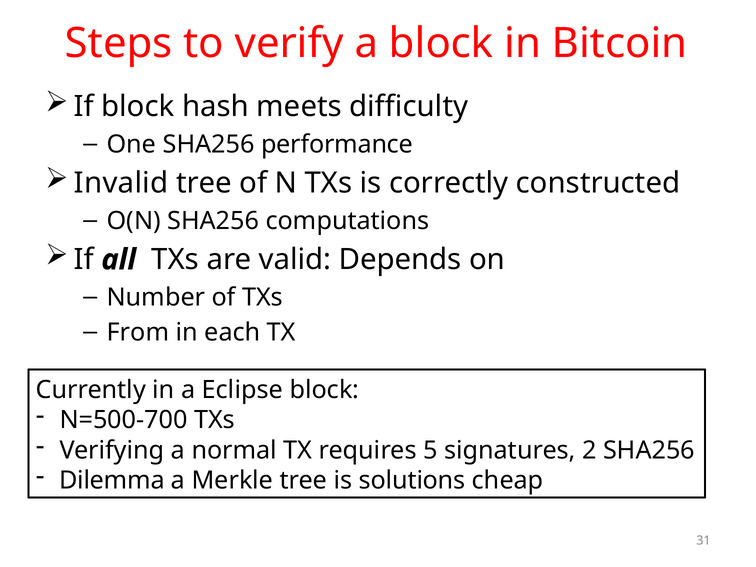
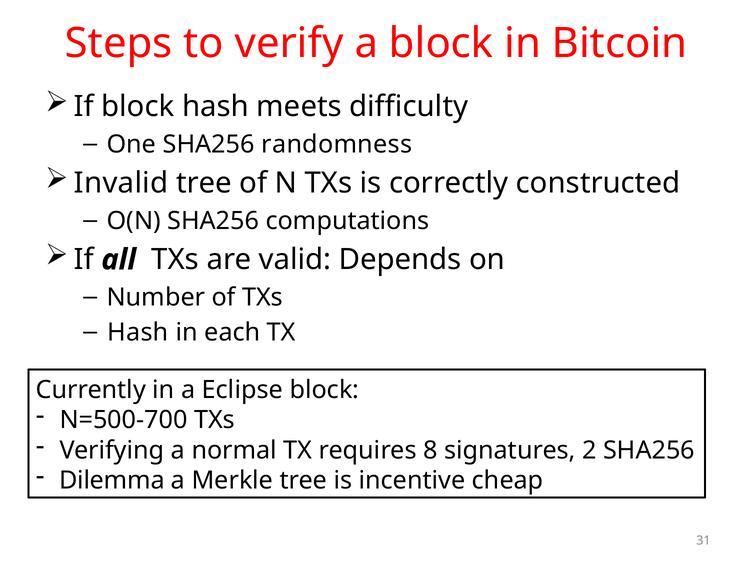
performance: performance -> randomness (337, 144)
From: From -> Hash (138, 333)
5: 5 -> 8 (430, 450)
solutions: solutions -> incentive (412, 481)
